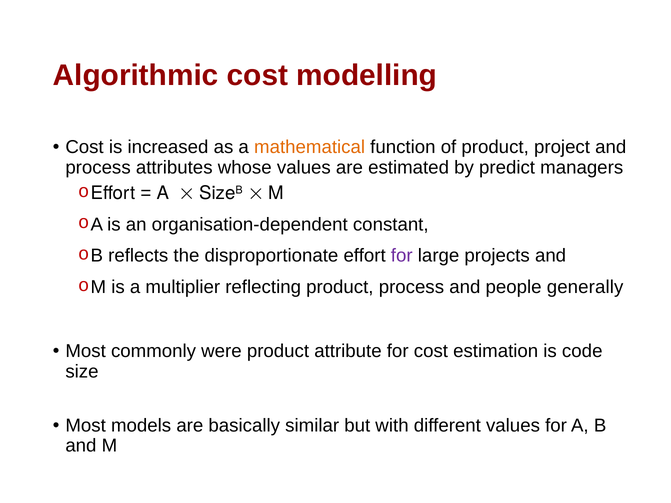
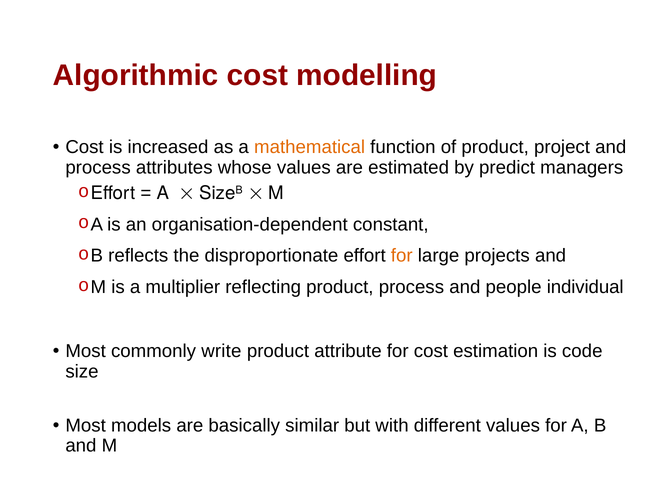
for colour: purple -> orange (402, 256)
generally: generally -> individual (585, 287)
were: were -> write (221, 351)
